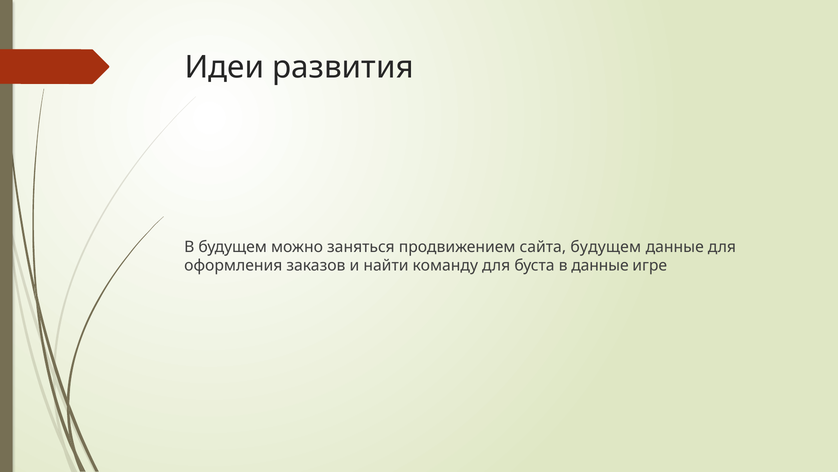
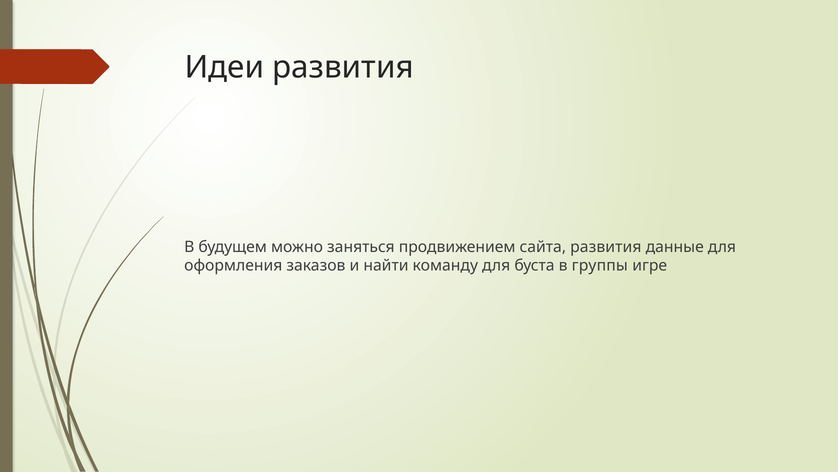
сайта будущем: будущем -> развития (606, 246)
в данные: данные -> группы (600, 265)
